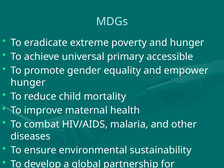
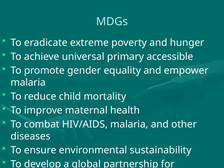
hunger: hunger -> malaria (28, 82)
